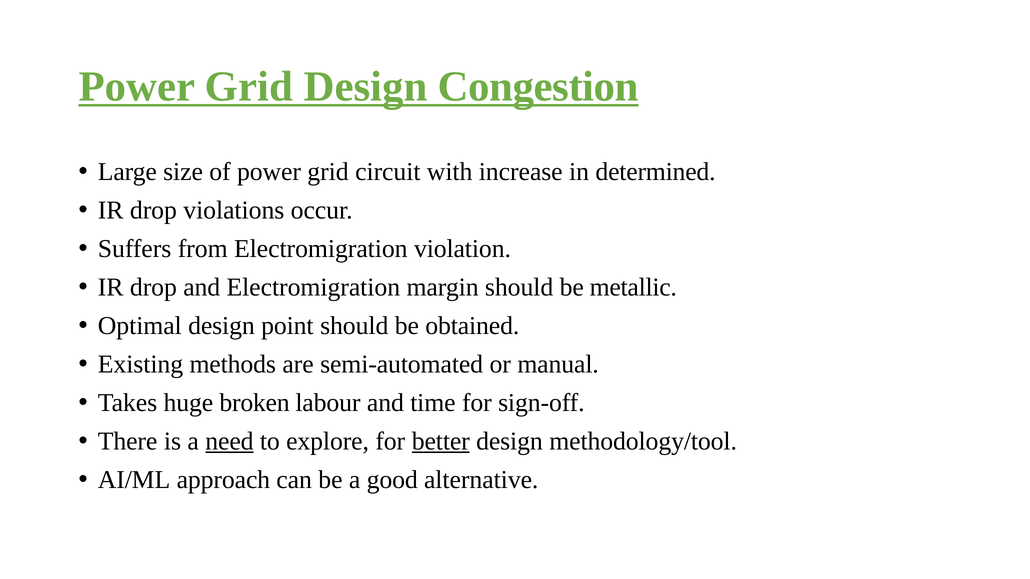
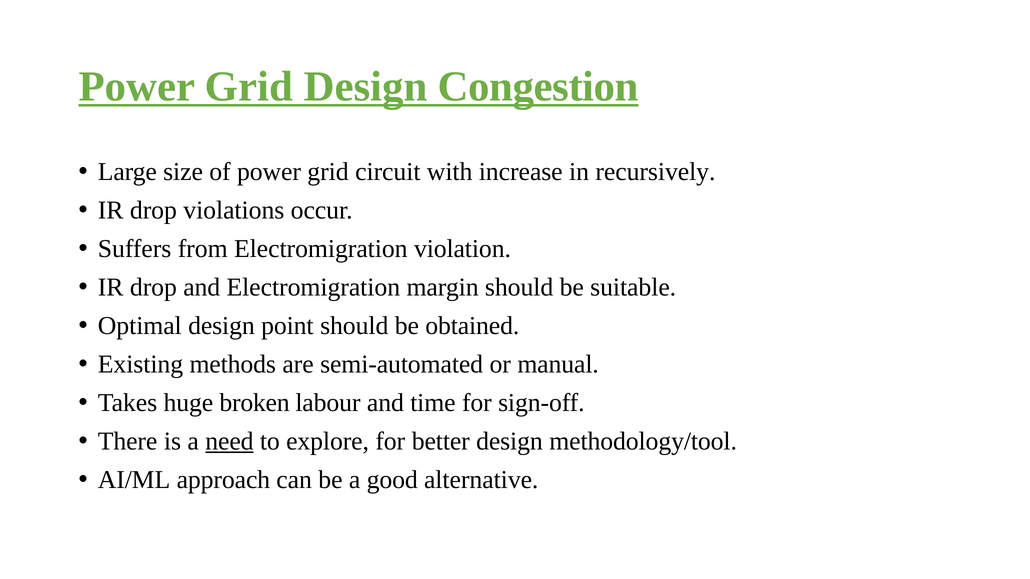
determined: determined -> recursively (655, 172)
metallic: metallic -> suitable (633, 287)
better underline: present -> none (441, 442)
